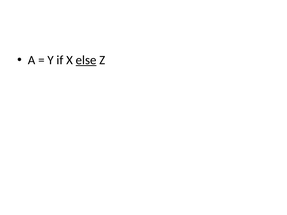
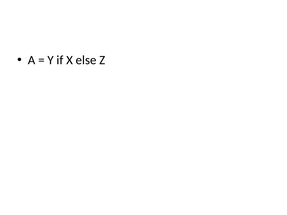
else underline: present -> none (86, 60)
